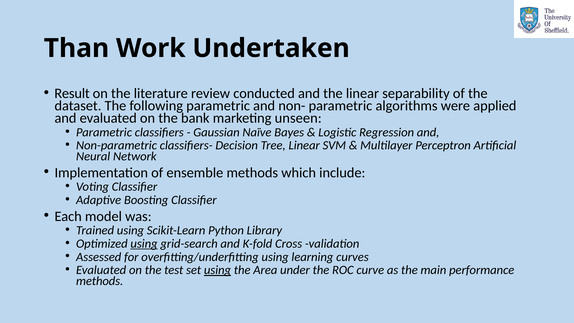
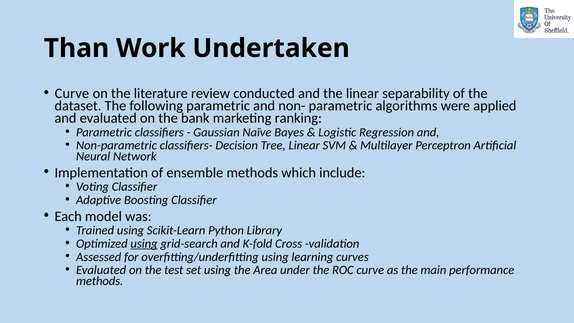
Result: Result -> Curve (72, 93)
unseen: unseen -> ranking (298, 118)
using underline: present -> none (217, 270)
